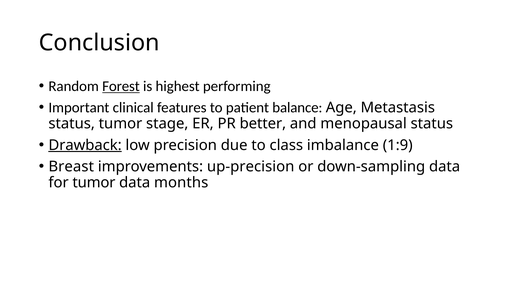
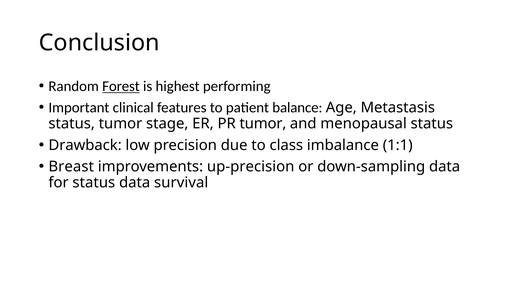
PR better: better -> tumor (263, 124)
Drawback underline: present -> none (85, 145)
1:9: 1:9 -> 1:1 (398, 145)
for tumor: tumor -> status (94, 183)
months: months -> survival (181, 183)
